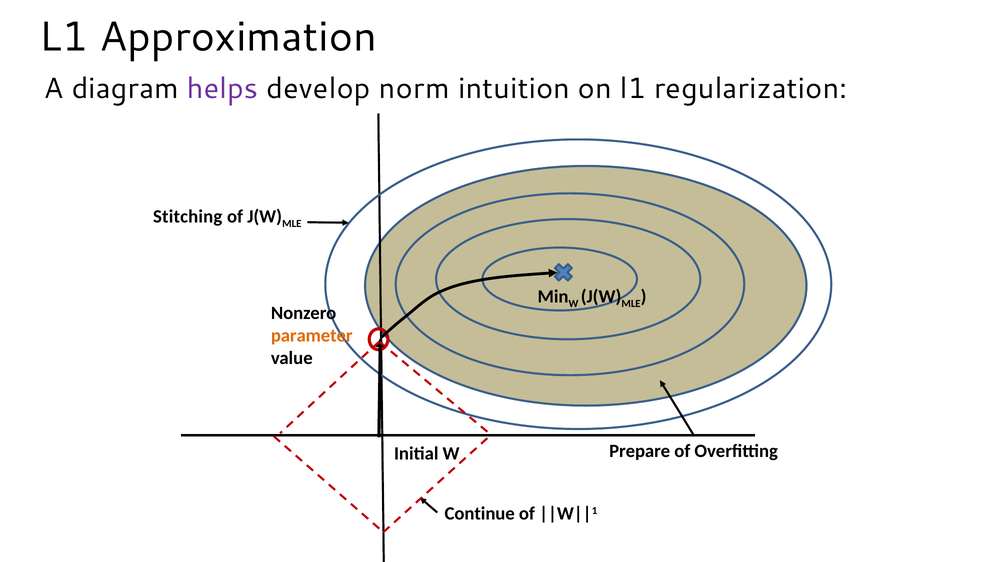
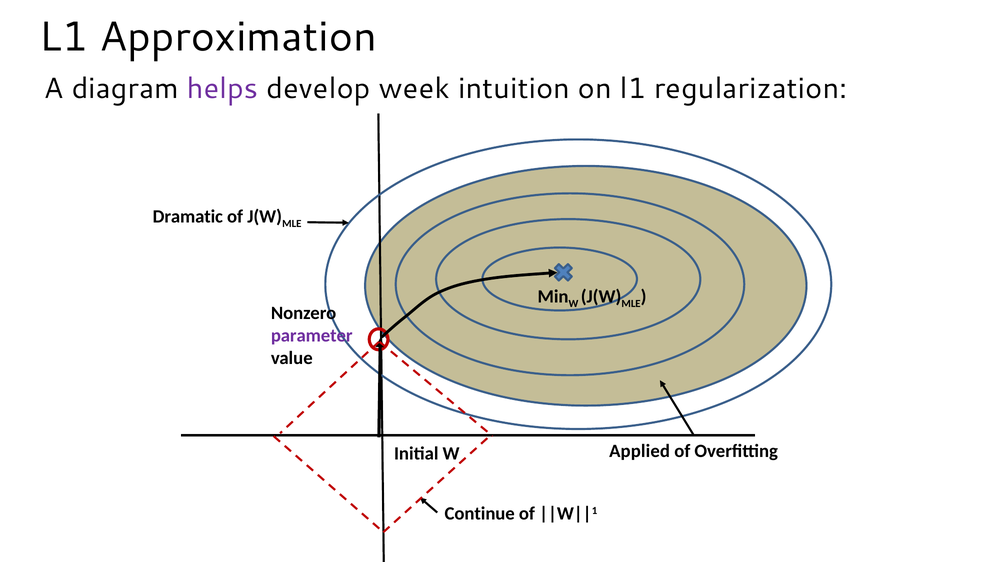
norm: norm -> week (414, 89)
Stitching: Stitching -> Dramatic (188, 216)
parameter colour: orange -> purple (312, 336)
Prepare: Prepare -> Applied (640, 451)
